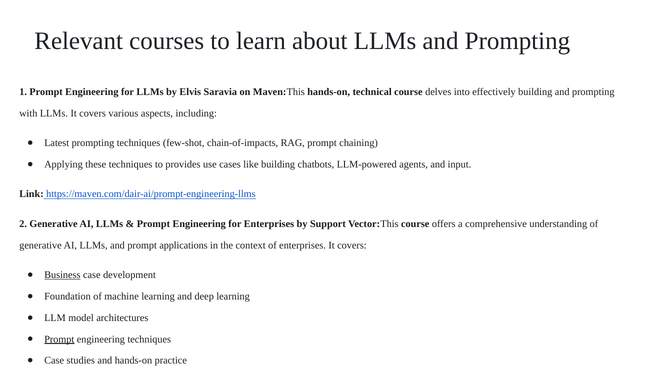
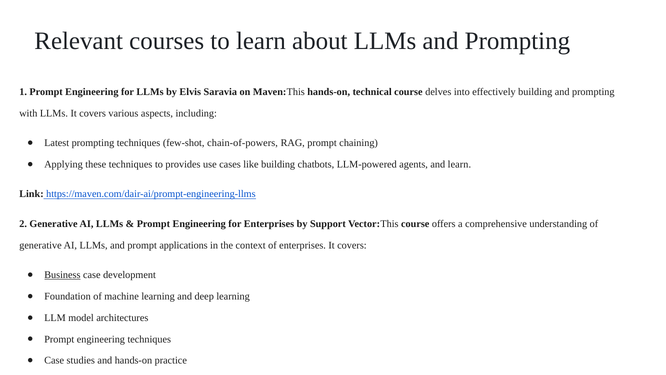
chain-of-impacts: chain-of-impacts -> chain-of-powers (243, 143)
and input: input -> learn (459, 164)
Prompt underline: present -> none (59, 339)
